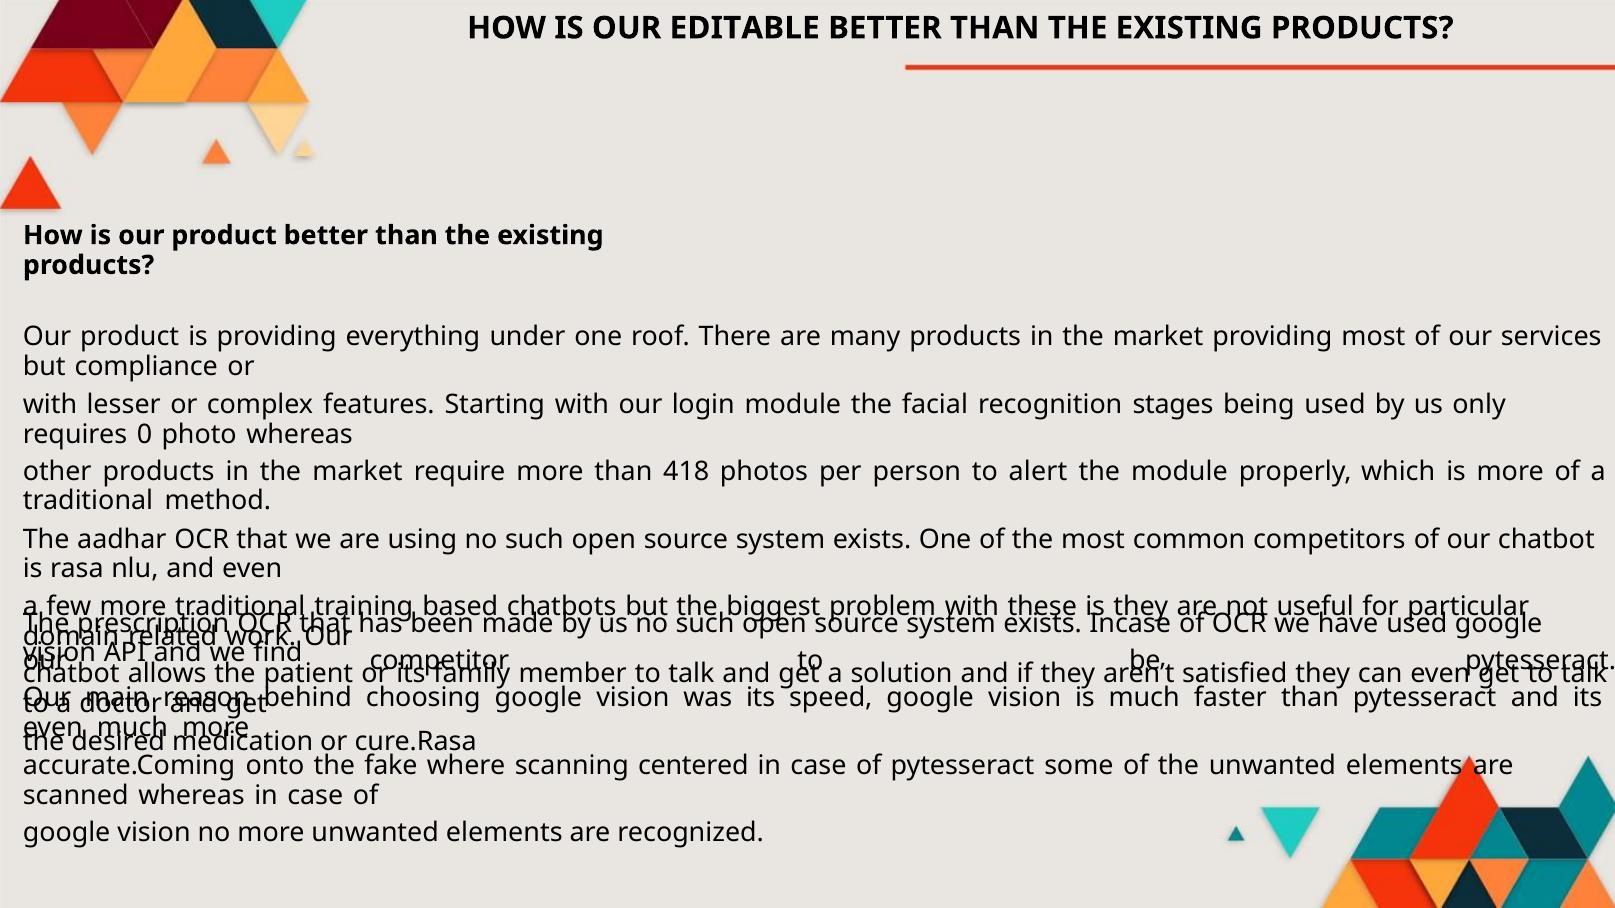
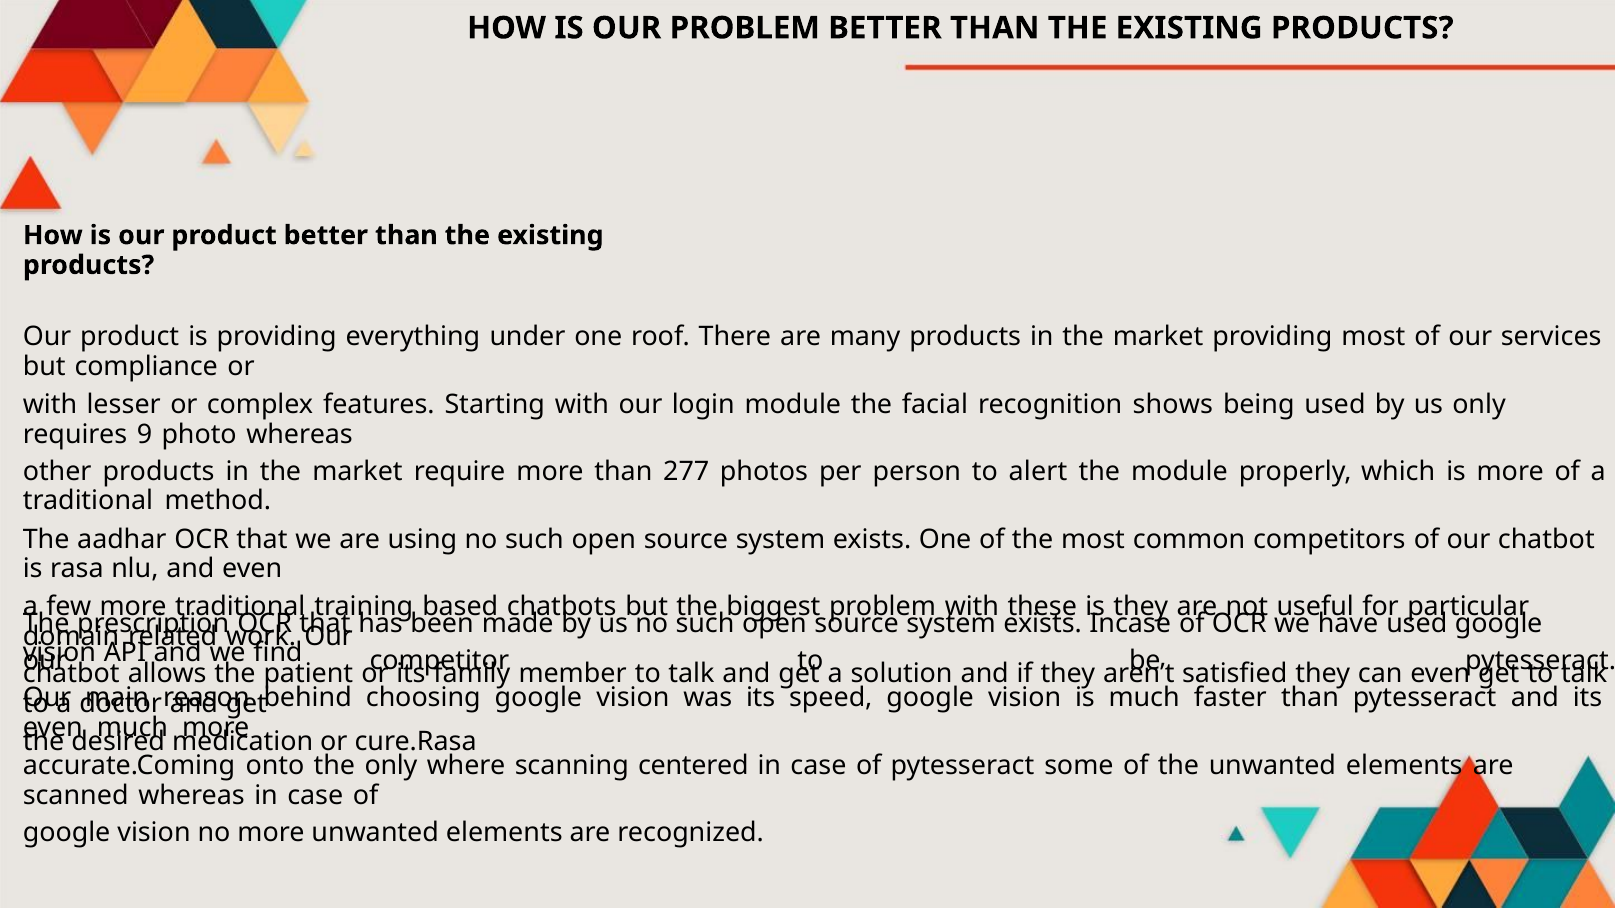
OUR EDITABLE: EDITABLE -> PROBLEM (745, 28)
stages: stages -> shows (1173, 405)
0: 0 -> 9 (145, 434)
418: 418 -> 277 (686, 471)
the fake: fake -> only (391, 766)
